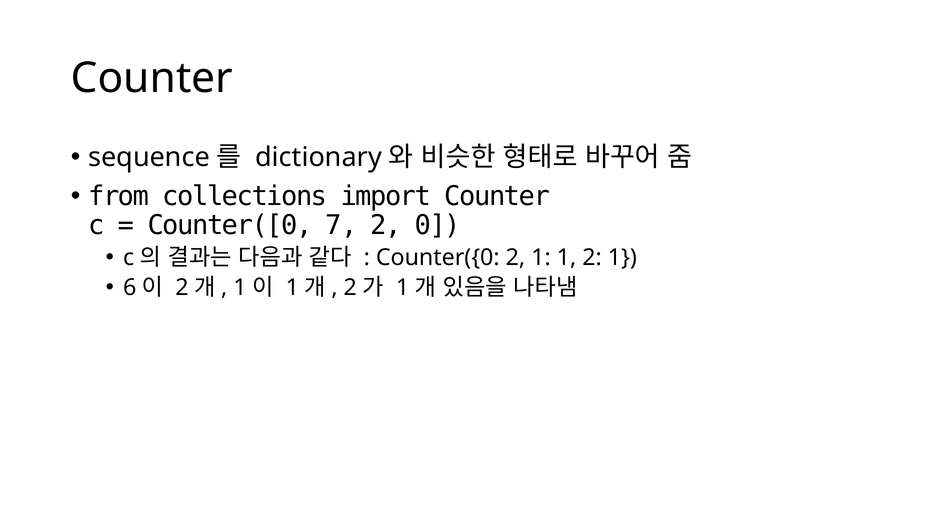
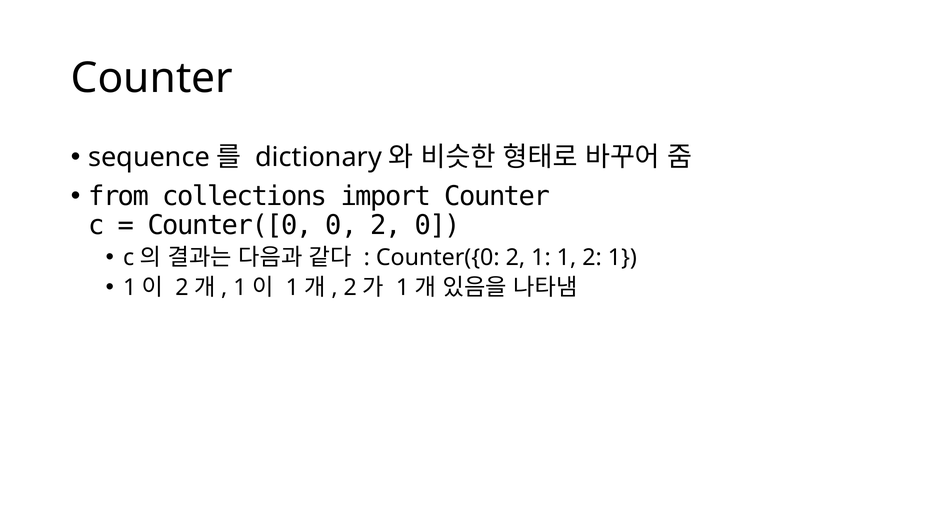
Counter([0 7: 7 -> 0 (341, 225)
6: 6 -> 1 (130, 287)
